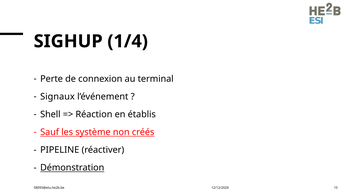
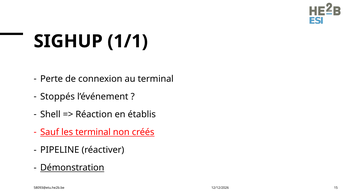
1/4: 1/4 -> 1/1 (128, 41)
Signaux: Signaux -> Stoppés (58, 96)
les système: système -> terminal (93, 132)
